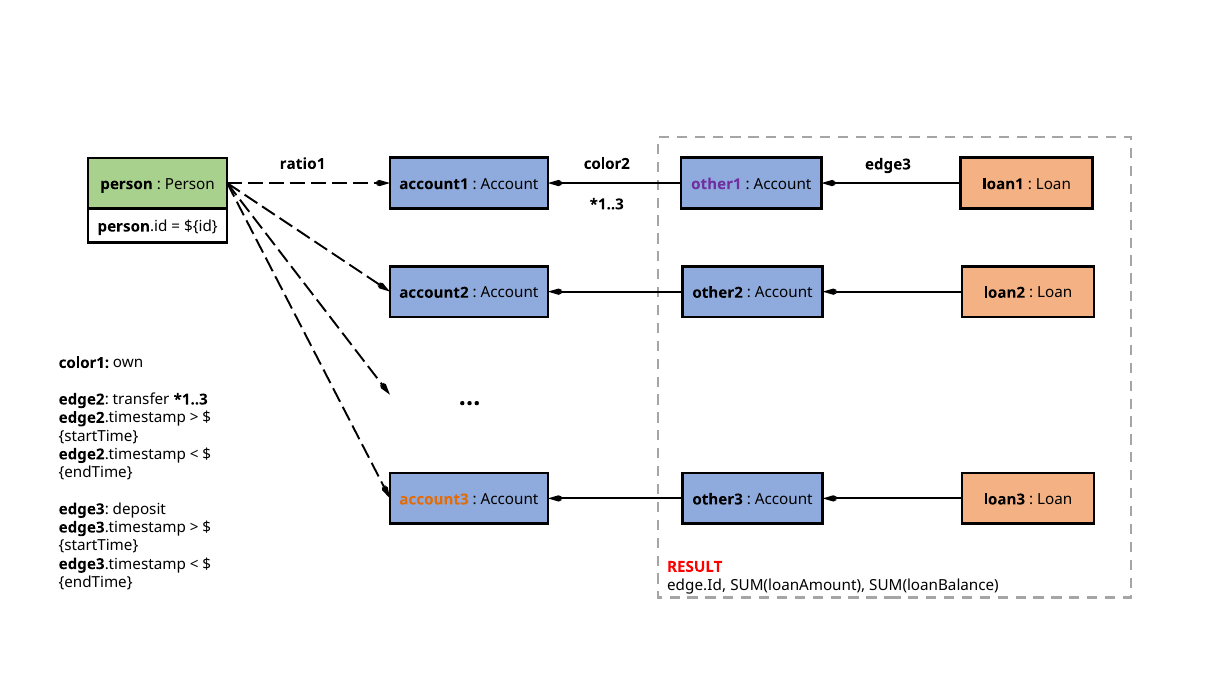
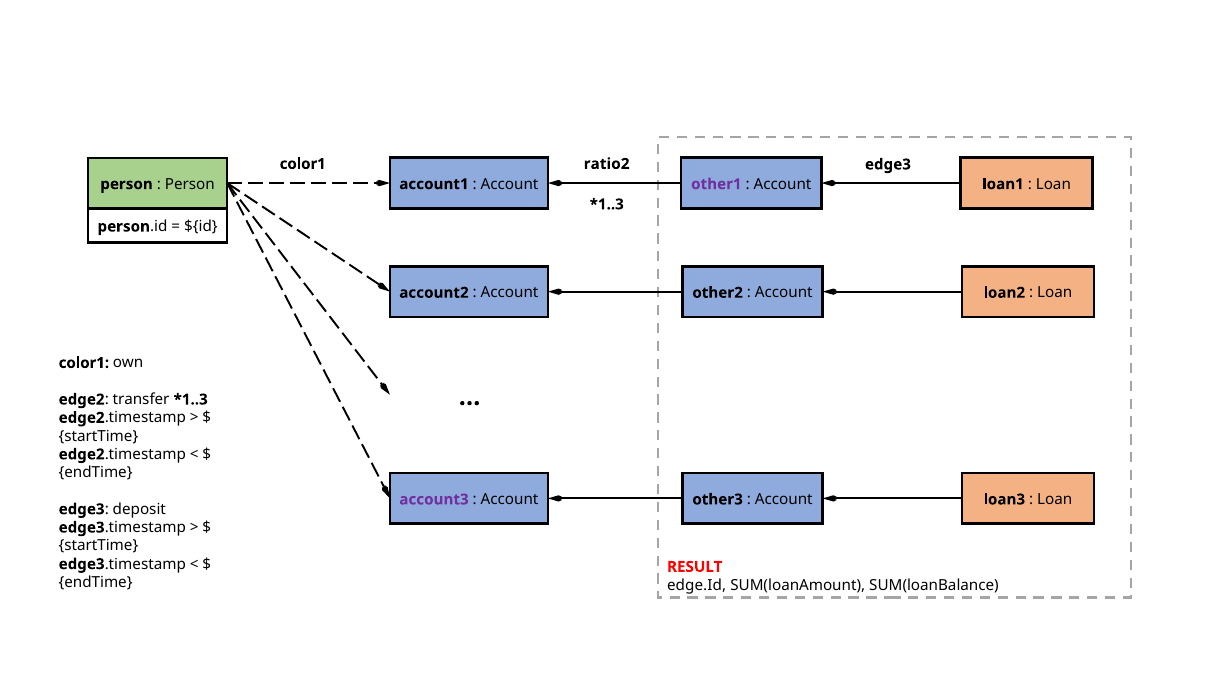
ratio1: ratio1 -> color1 (303, 164)
color2: color2 -> ratio2 (607, 164)
account3 colour: orange -> purple (434, 499)
